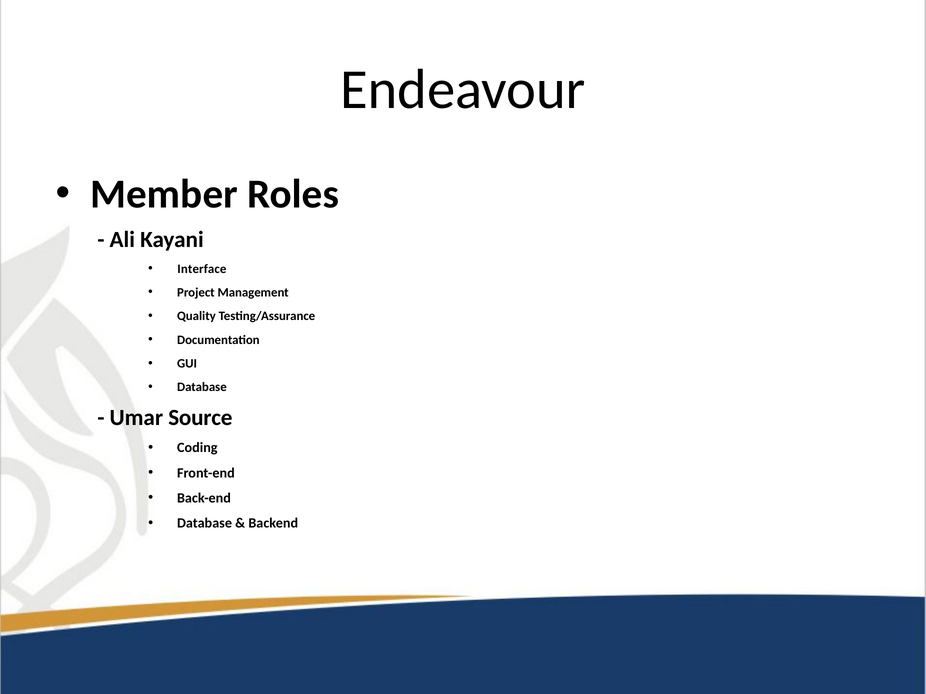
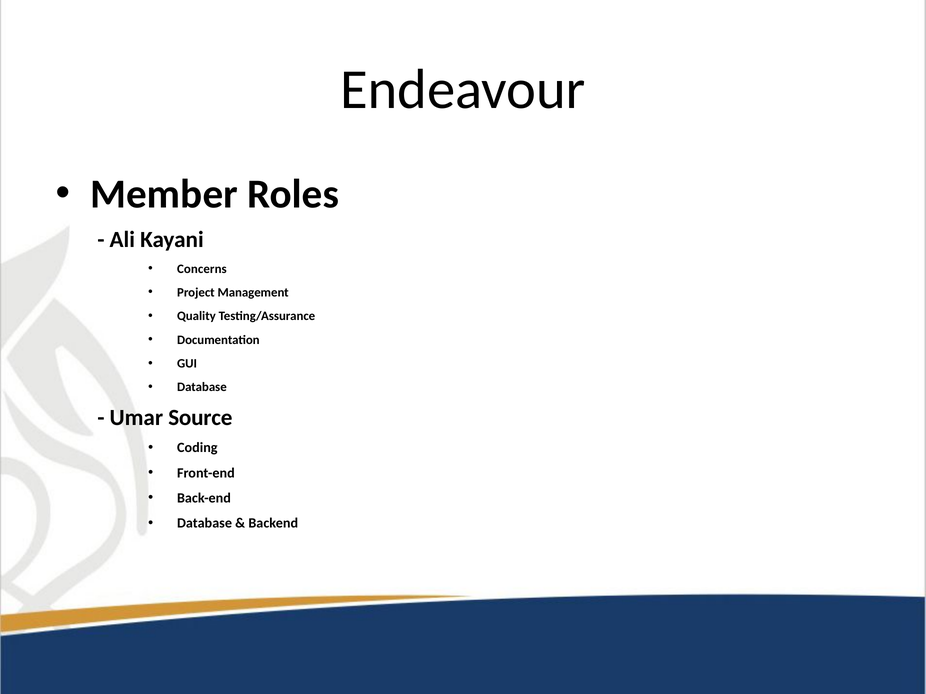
Interface: Interface -> Concerns (202, 269)
